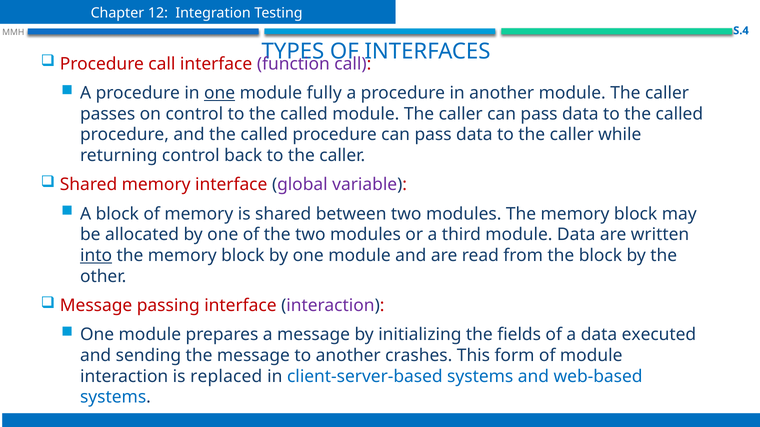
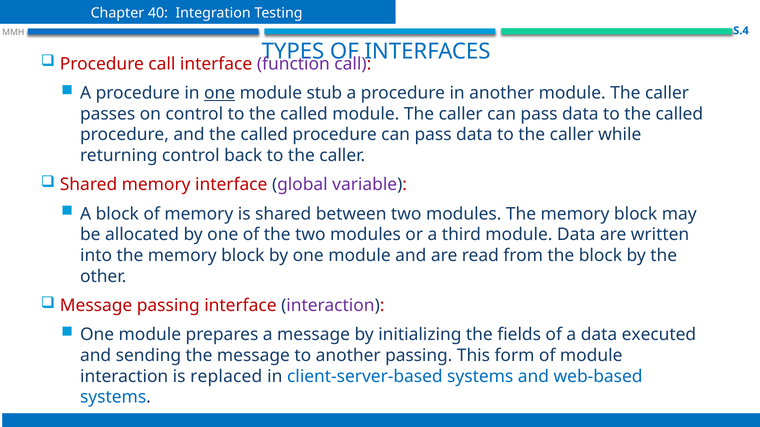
12: 12 -> 40 (158, 13)
fully: fully -> stub (324, 93)
into underline: present -> none (96, 256)
another crashes: crashes -> passing (419, 356)
